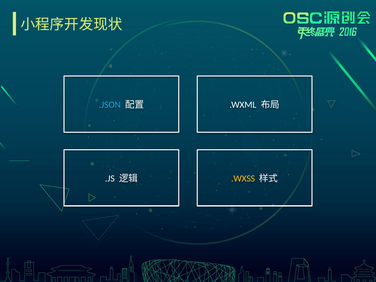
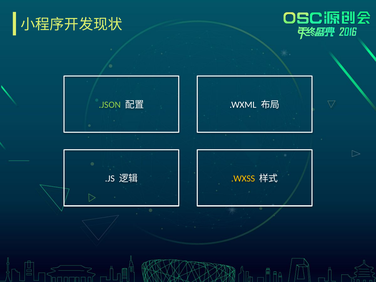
.JSON colour: light blue -> light green (110, 105)
